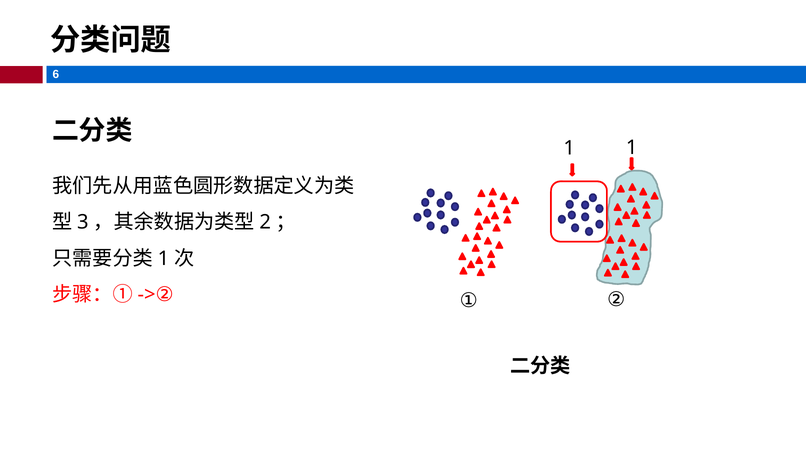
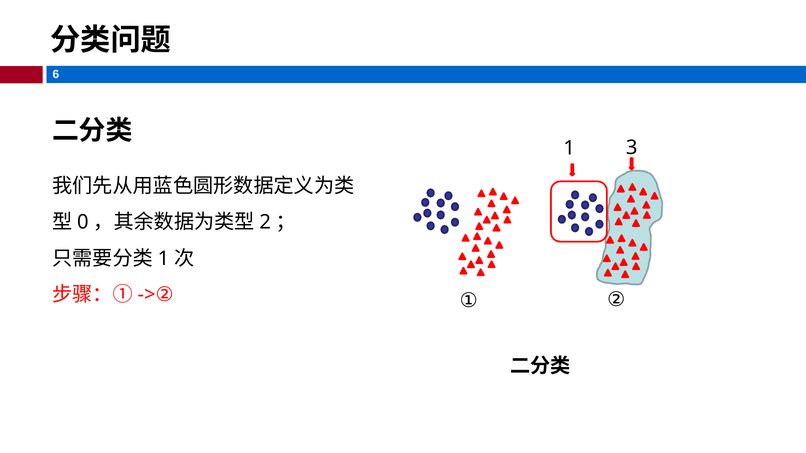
1 1: 1 -> 3 (632, 148)
3: 3 -> 0 (83, 222)
